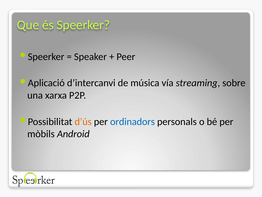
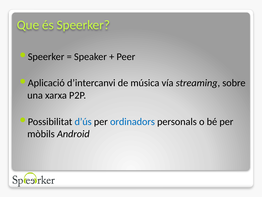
d’ús colour: orange -> blue (83, 121)
